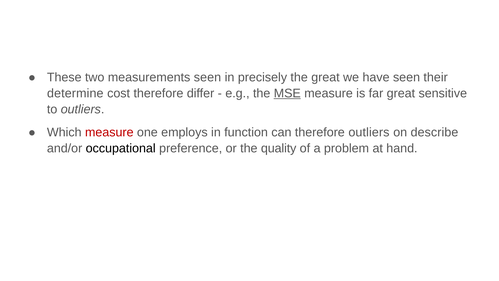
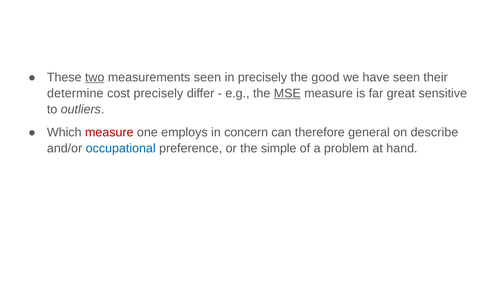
two underline: none -> present (95, 77)
the great: great -> good (325, 77)
cost therefore: therefore -> precisely (158, 93)
function: function -> concern (246, 132)
therefore outliers: outliers -> general (369, 132)
occupational colour: black -> blue (121, 148)
quality: quality -> simple (279, 148)
